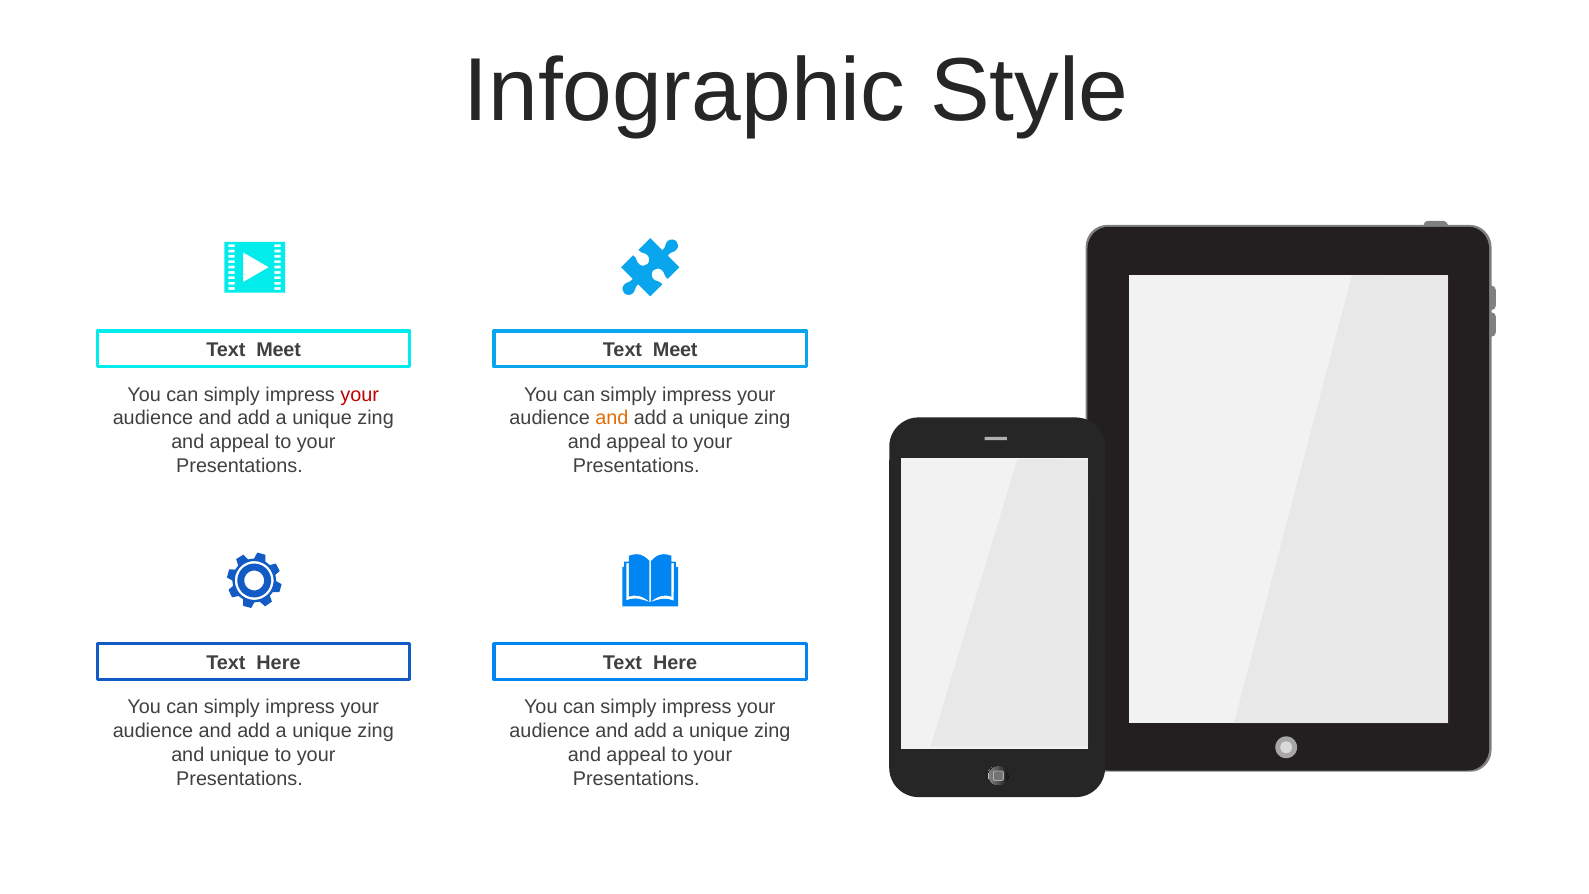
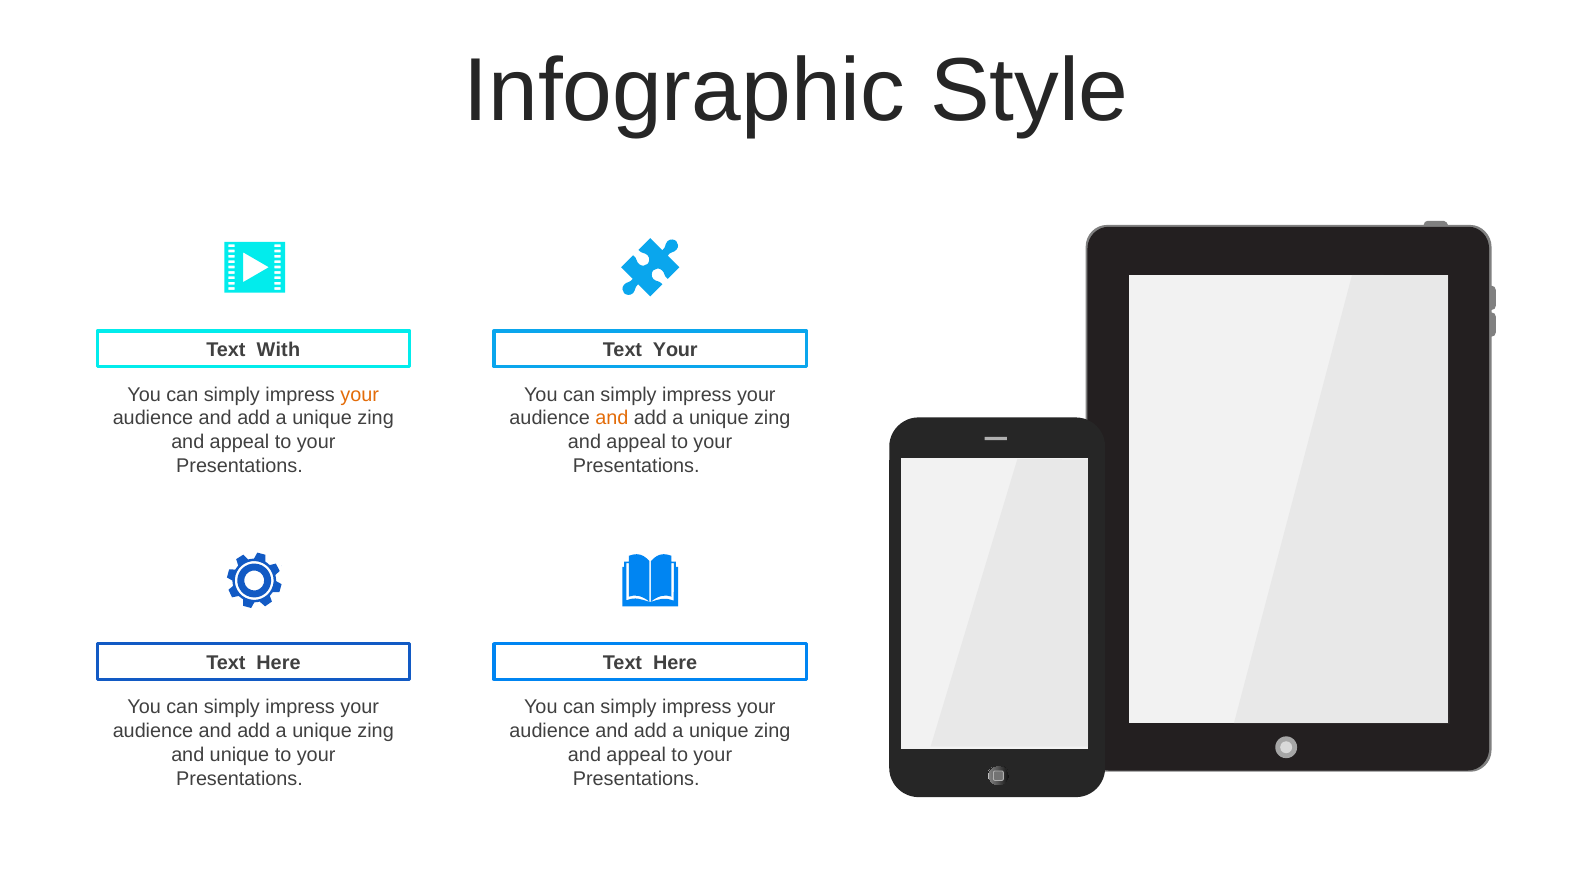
Meet: Meet -> With (278, 350)
Meet: Meet -> Your (675, 350)
your colour: red -> orange (360, 395)
